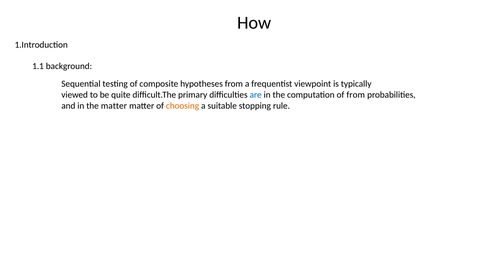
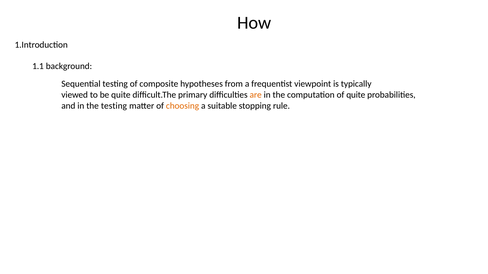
are colour: blue -> orange (256, 95)
of from: from -> quite (356, 95)
the matter: matter -> testing (114, 106)
